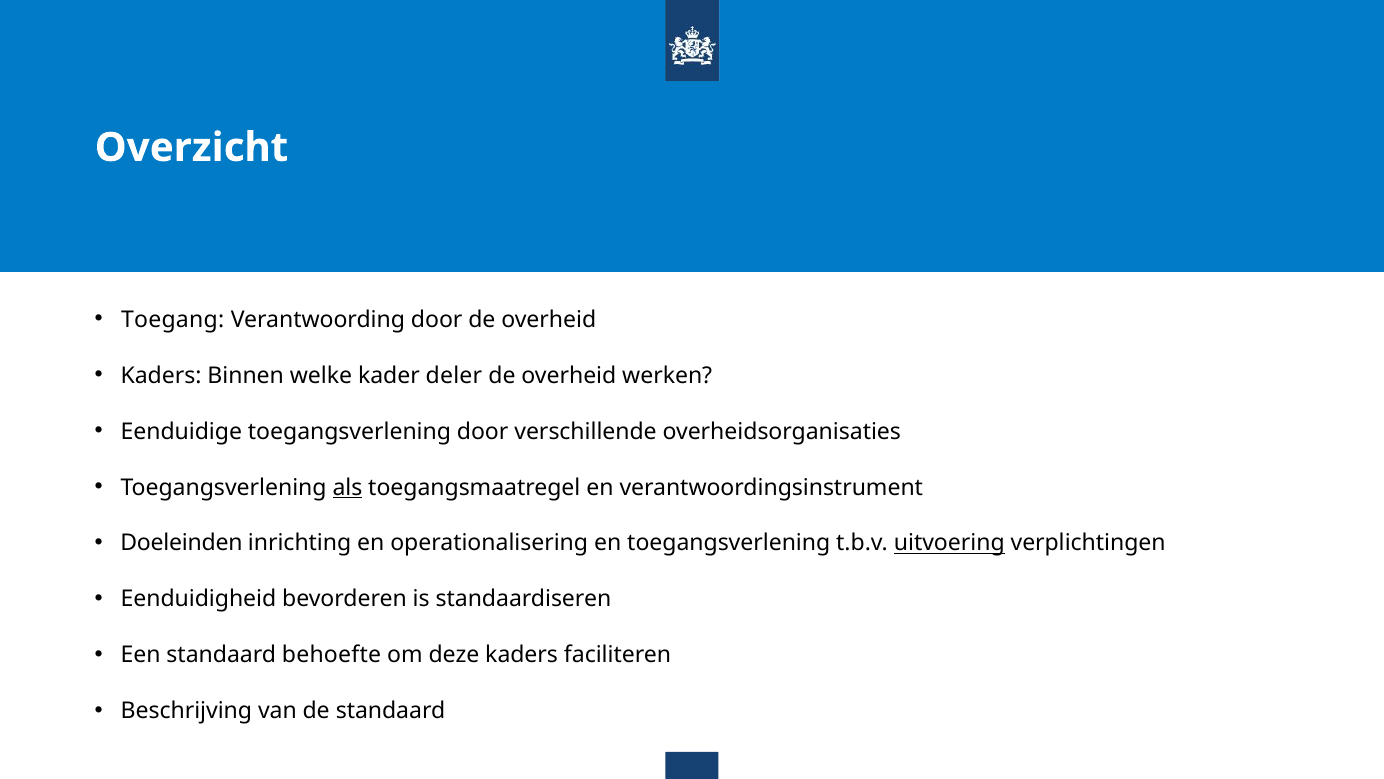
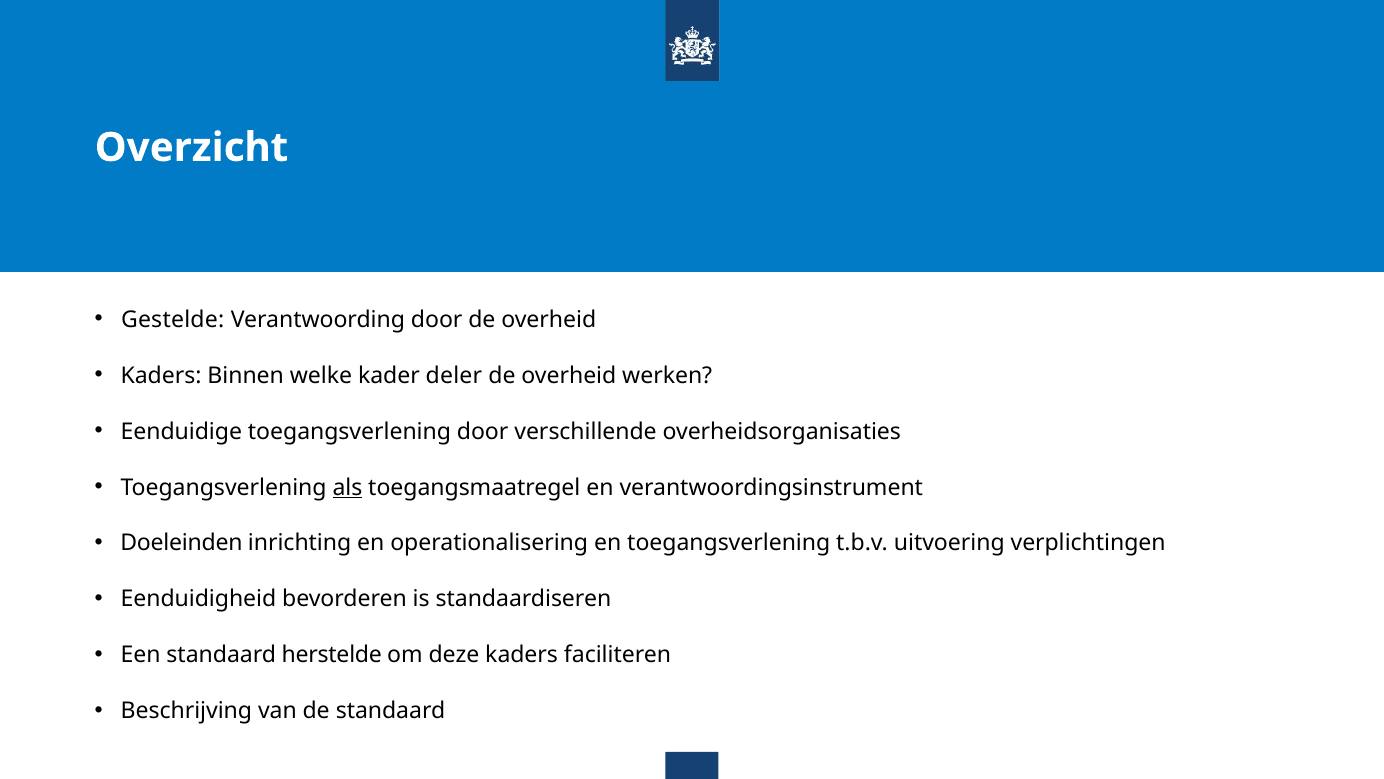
Toegang: Toegang -> Gestelde (173, 319)
uitvoering underline: present -> none (949, 543)
behoefte: behoefte -> herstelde (332, 655)
